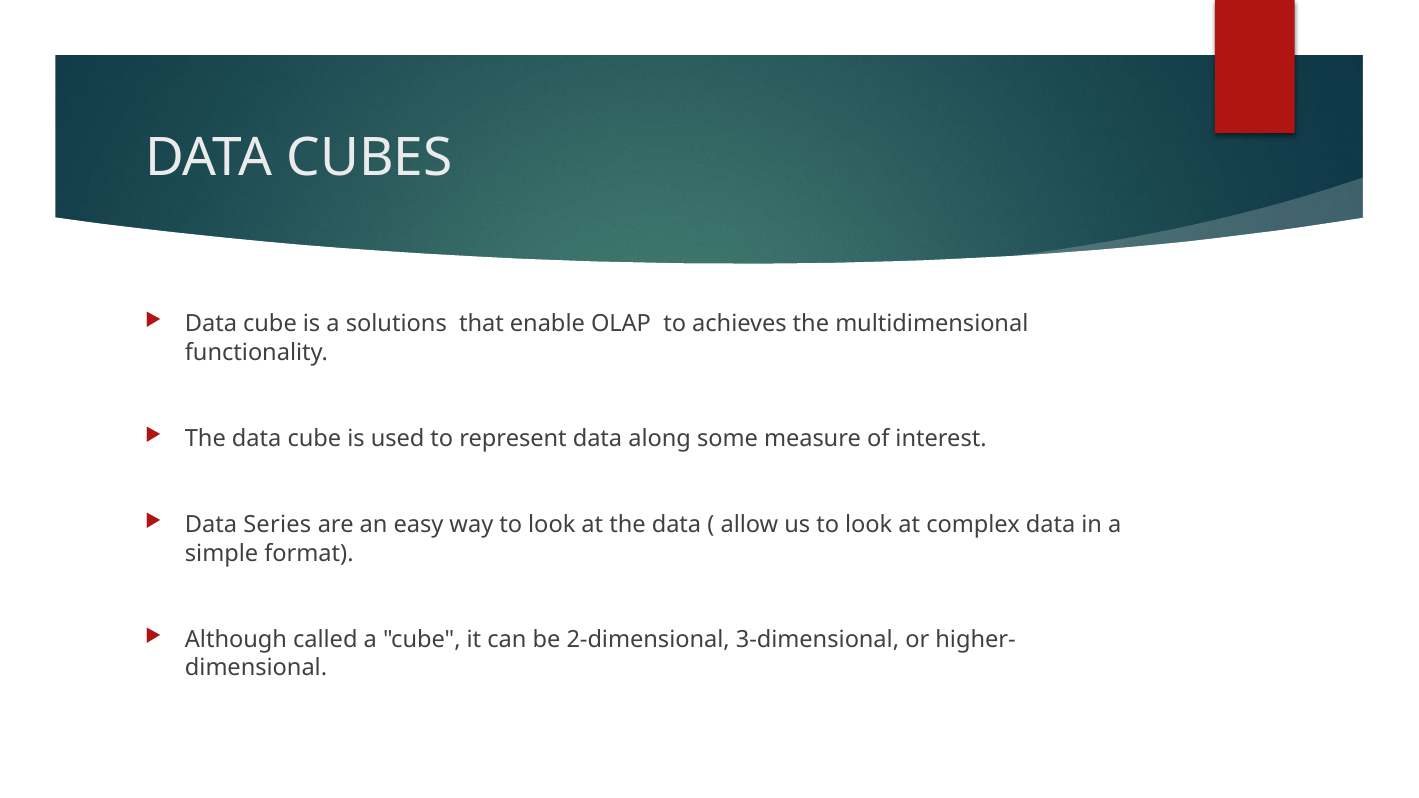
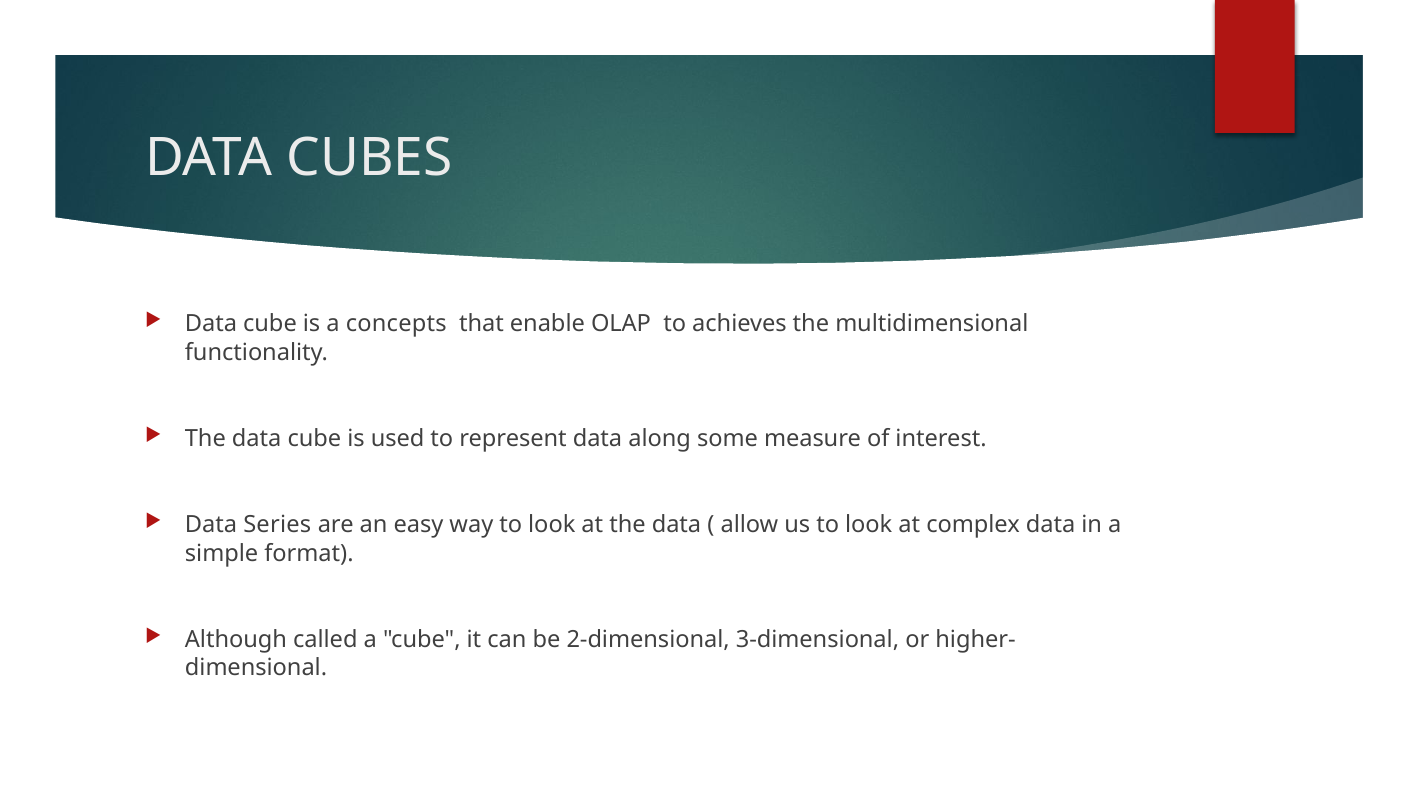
solutions: solutions -> concepts (396, 324)
